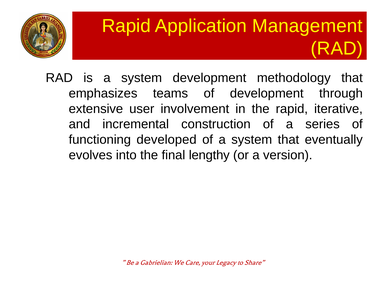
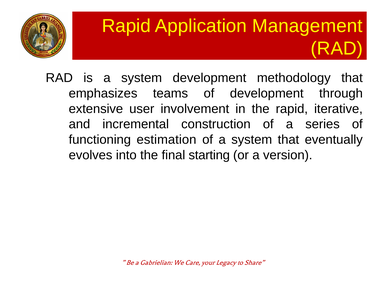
developed: developed -> estimation (167, 140)
lengthy: lengthy -> starting (209, 155)
